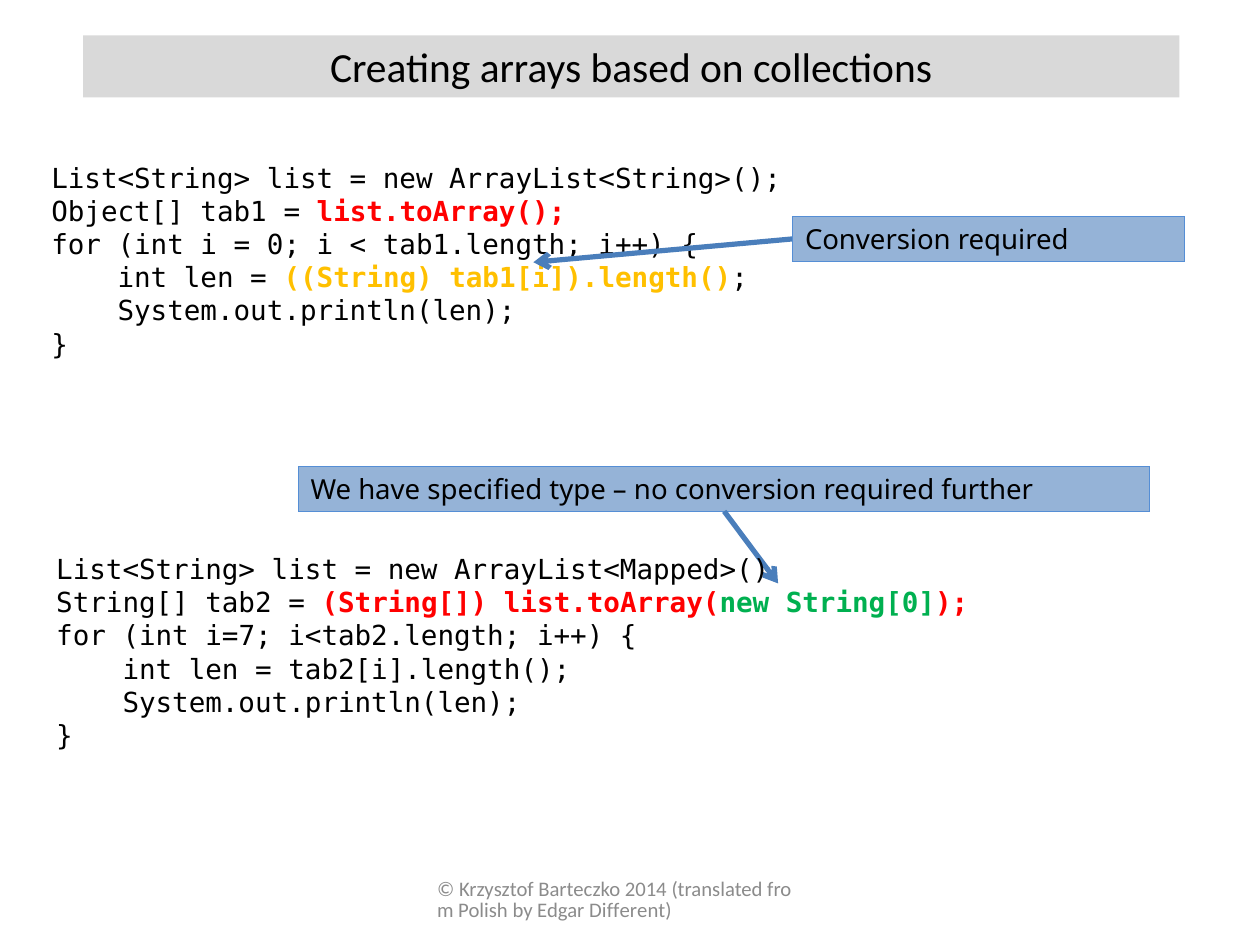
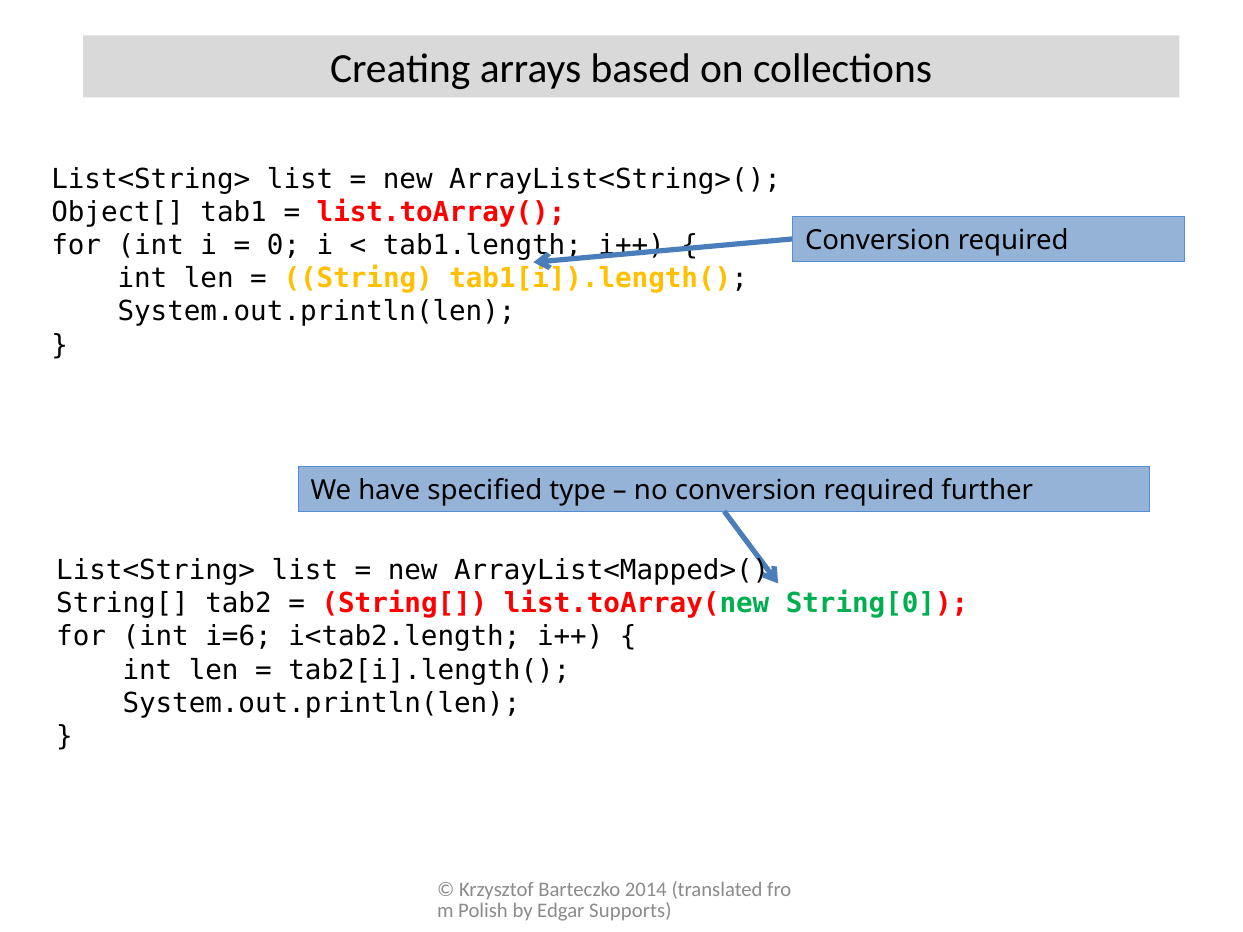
i=7: i=7 -> i=6 (239, 637)
Different: Different -> Supports (630, 911)
